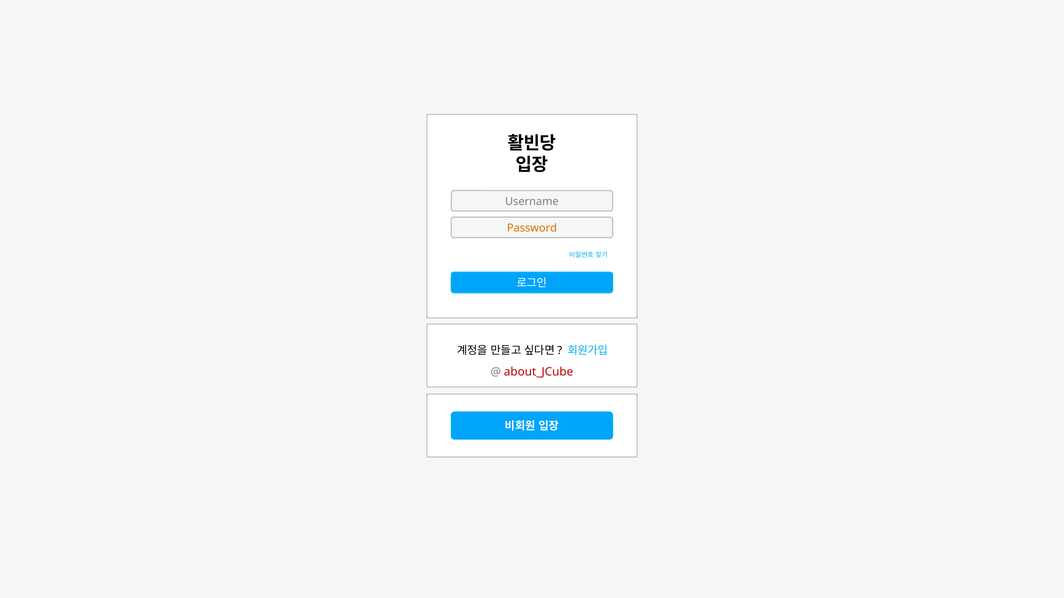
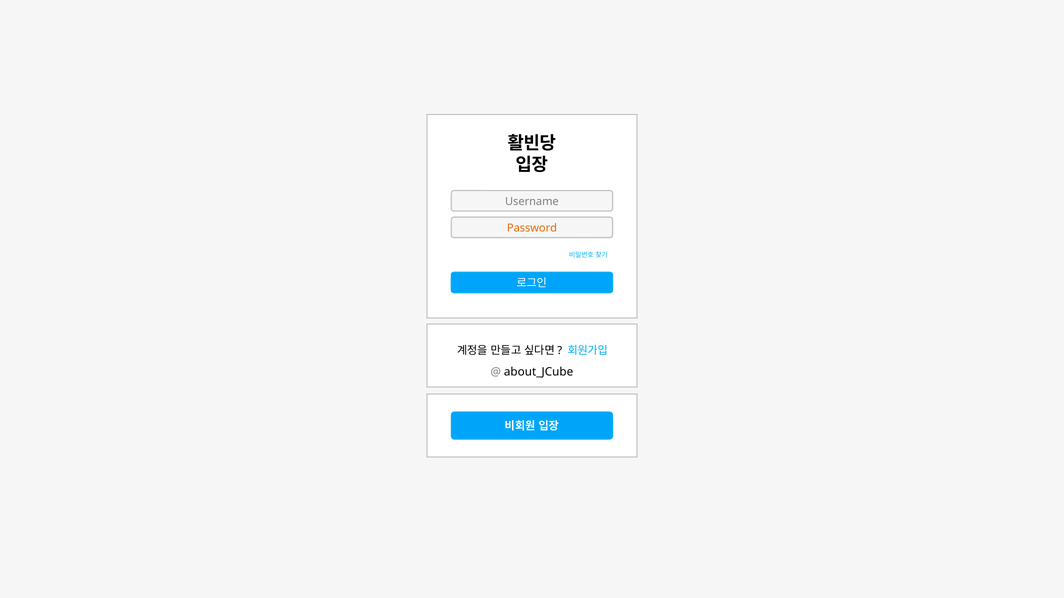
about_JCube colour: red -> black (539, 372)
